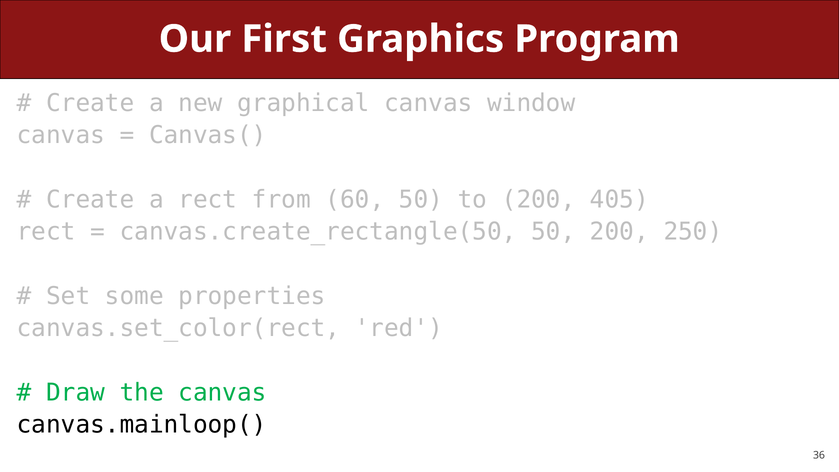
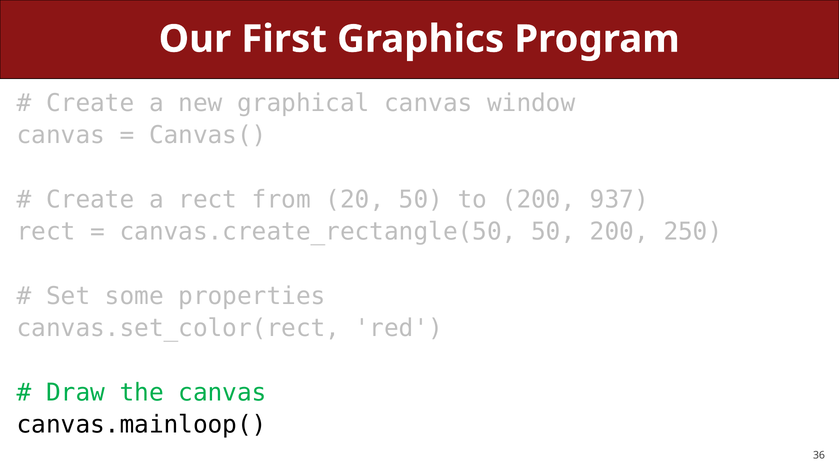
60: 60 -> 20 (355, 199)
405: 405 -> 937 (619, 199)
